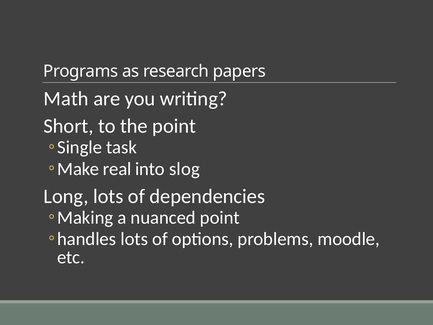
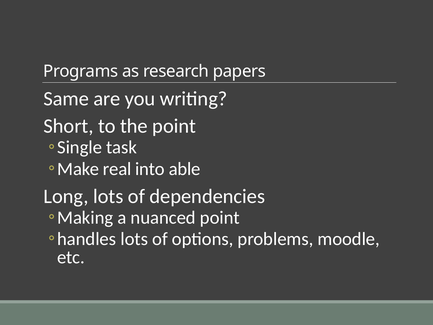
Math: Math -> Same (66, 99)
slog: slog -> able (185, 169)
